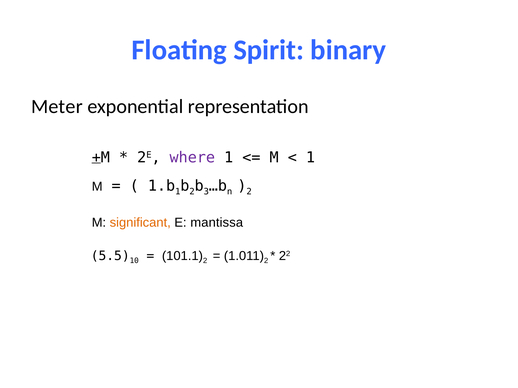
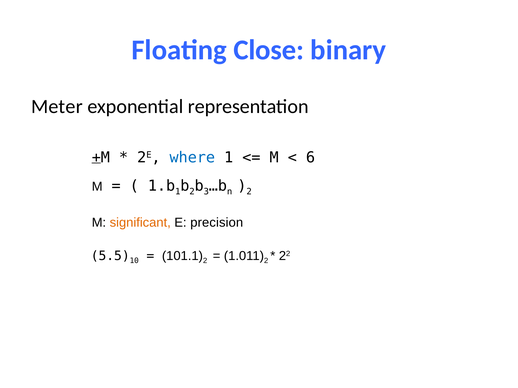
Spirit: Spirit -> Close (269, 50)
where colour: purple -> blue (192, 158)
1: 1 -> 6 (311, 158)
mantissa: mantissa -> precision (217, 223)
